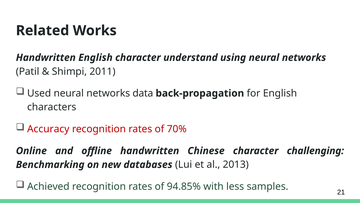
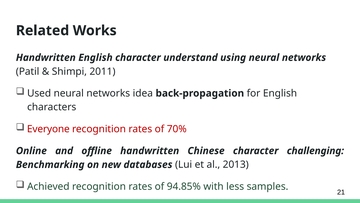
data: data -> idea (143, 93)
Accuracy: Accuracy -> Everyone (48, 129)
